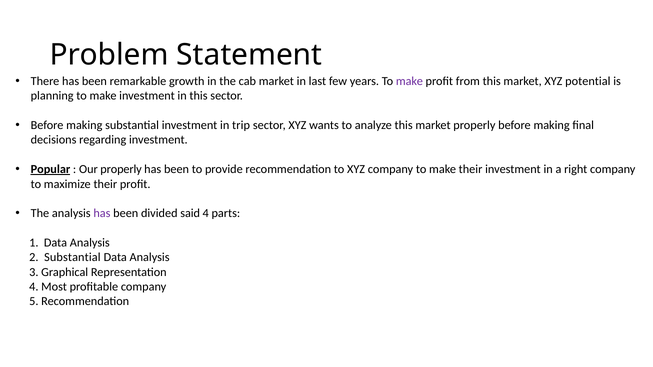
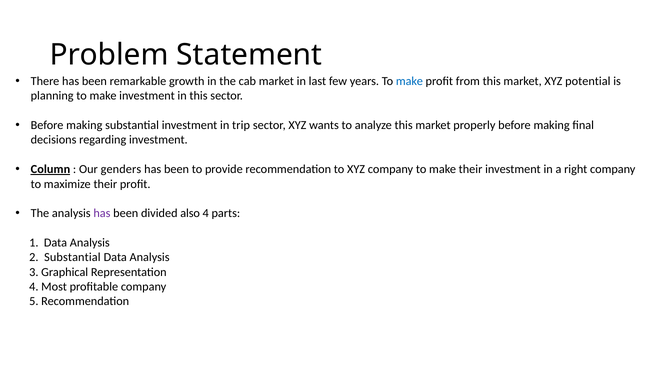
make colour: purple -> blue (409, 81)
Popular: Popular -> Column (50, 169)
Our properly: properly -> genders (121, 169)
said: said -> also (190, 214)
